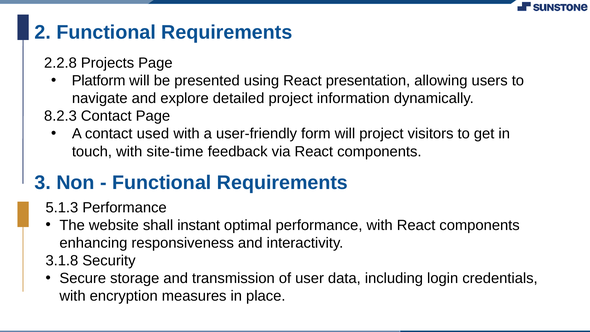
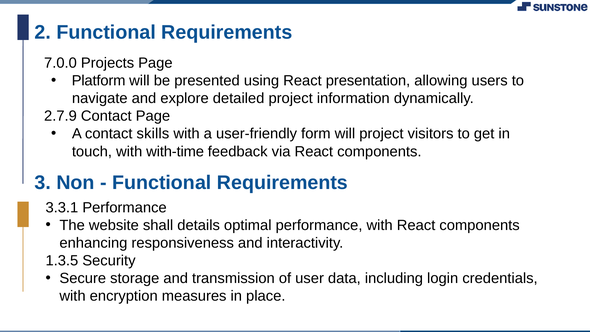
2.2.8: 2.2.8 -> 7.0.0 (60, 63)
8.2.3: 8.2.3 -> 2.7.9 (60, 116)
used: used -> skills (153, 134)
site-time: site-time -> with-time (175, 151)
5.1.3: 5.1.3 -> 3.3.1 (62, 207)
instant: instant -> details (199, 225)
3.1.8: 3.1.8 -> 1.3.5 (62, 261)
